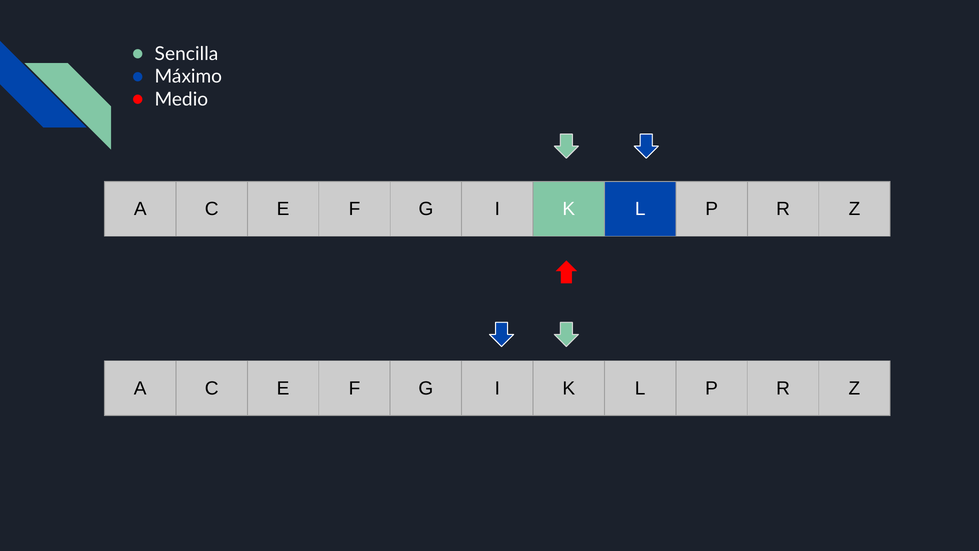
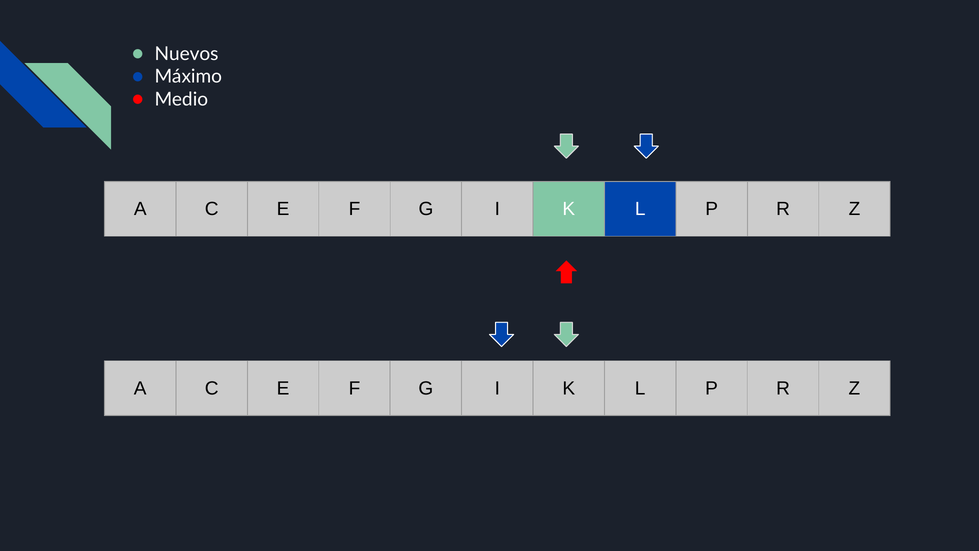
Sencilla: Sencilla -> Nuevos (187, 54)
